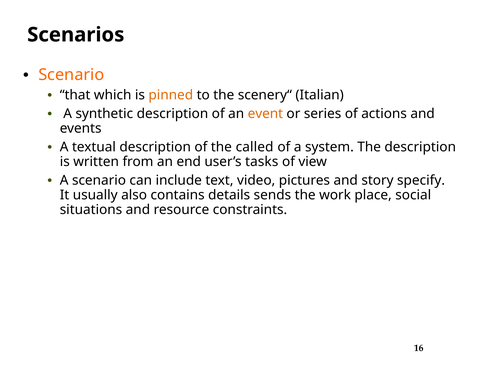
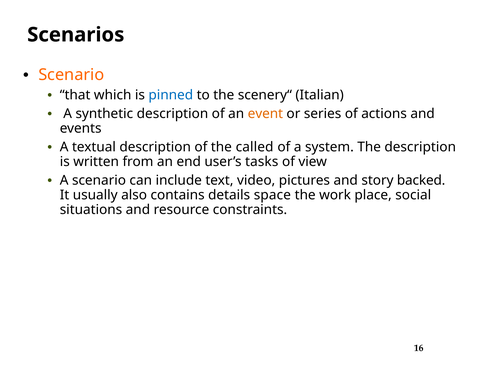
pinned colour: orange -> blue (171, 95)
specify: specify -> backed (421, 180)
sends: sends -> space (272, 195)
